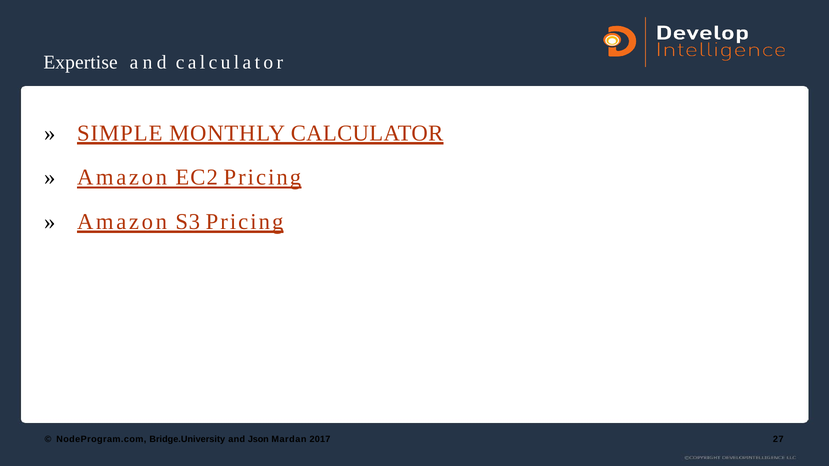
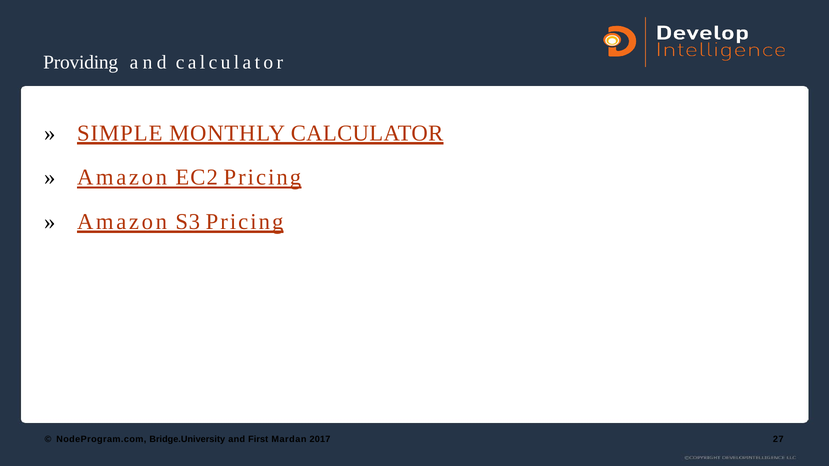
Expertise: Expertise -> Providing (81, 63)
Json: Json -> First (258, 440)
